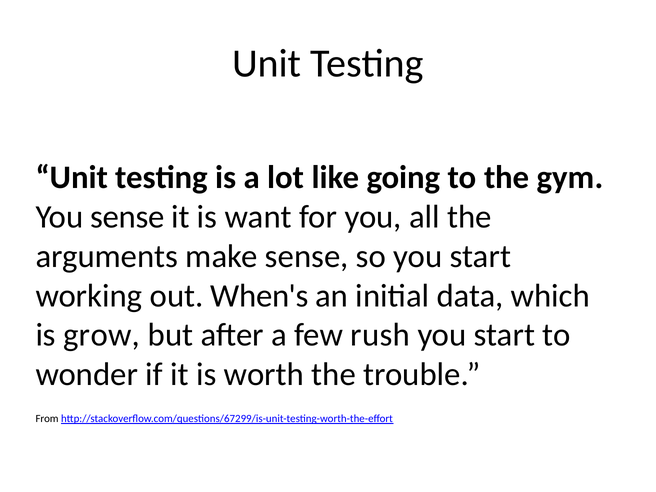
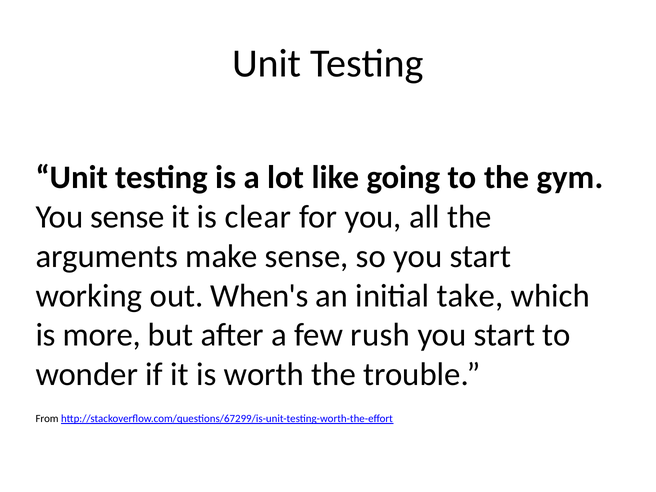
want: want -> clear (258, 217)
data: data -> take (470, 296)
grow: grow -> more (102, 335)
